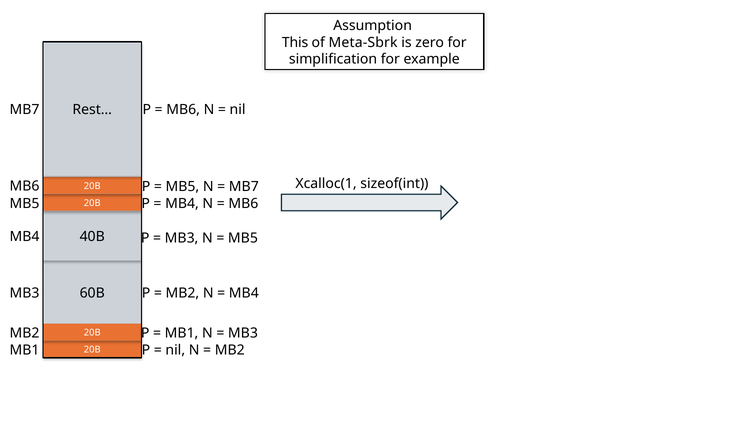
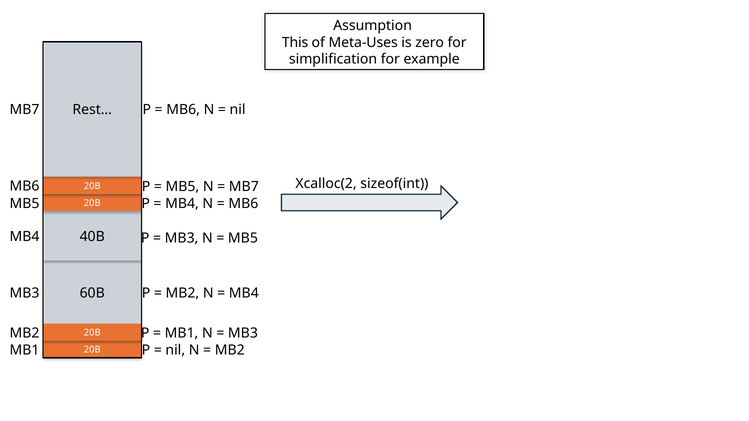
Meta-Sbrk: Meta-Sbrk -> Meta-Uses (363, 42)
Xcalloc(1: Xcalloc(1 -> Xcalloc(2 (326, 184)
